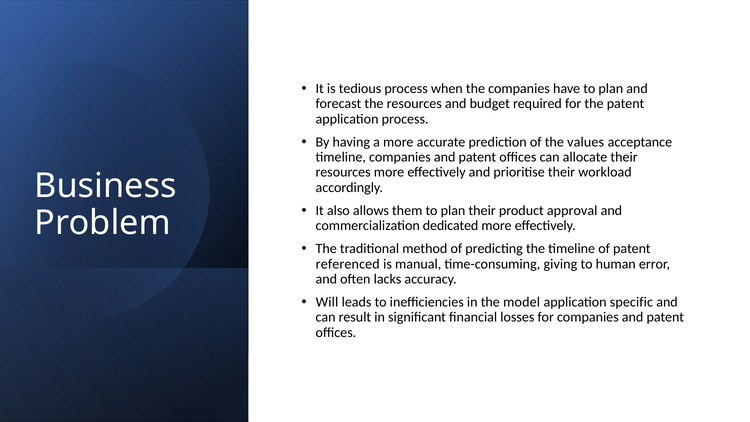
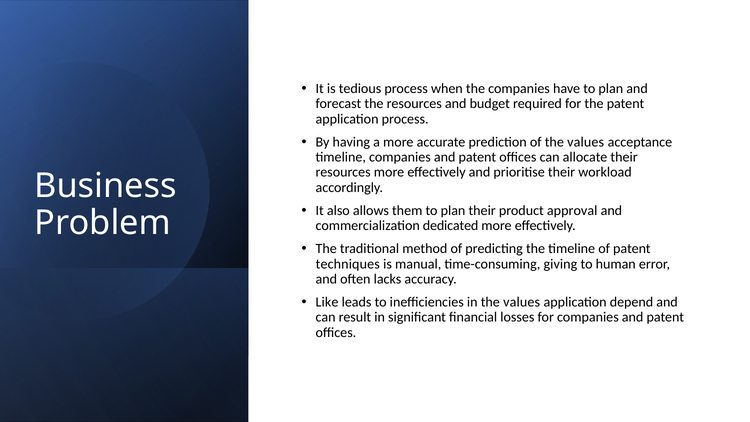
referenced: referenced -> techniques (348, 264)
Will: Will -> Like (327, 302)
in the model: model -> values (522, 302)
specific: specific -> depend (631, 302)
